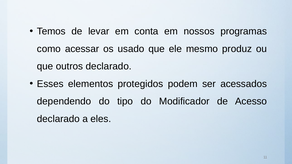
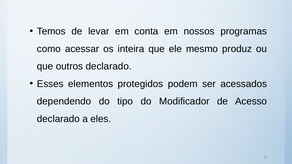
usado: usado -> inteira (131, 49)
